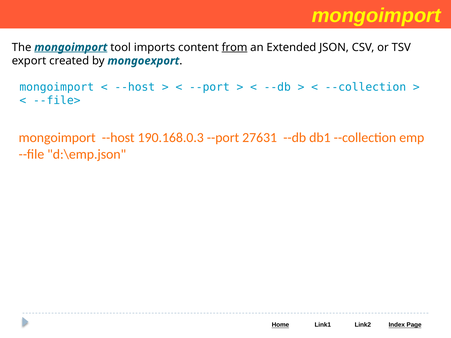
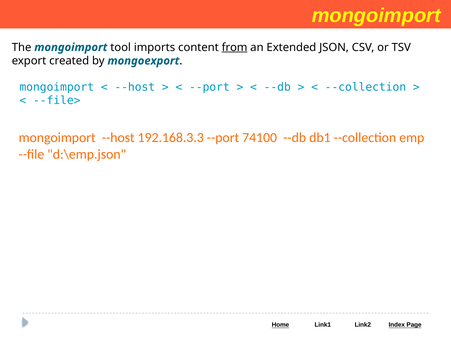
mongoimport underline: present -> none (71, 47)
190.168.0.3: 190.168.0.3 -> 192.168.3.3 (171, 138)
27631: 27631 -> 74100 (260, 138)
